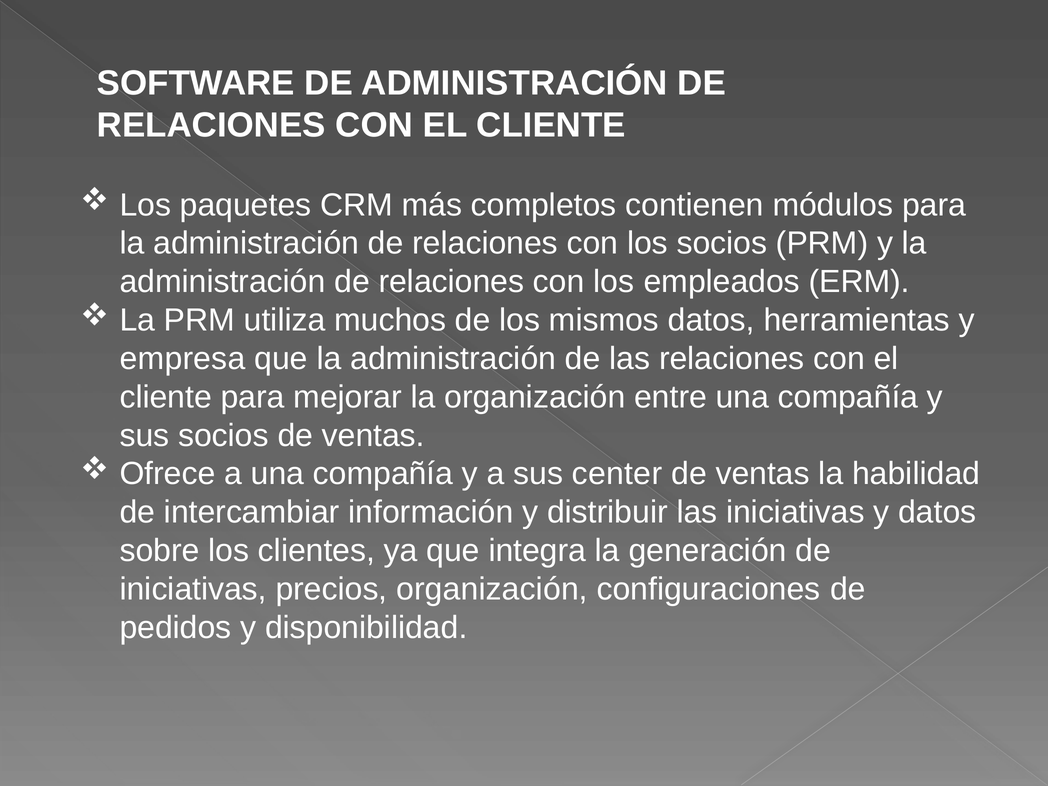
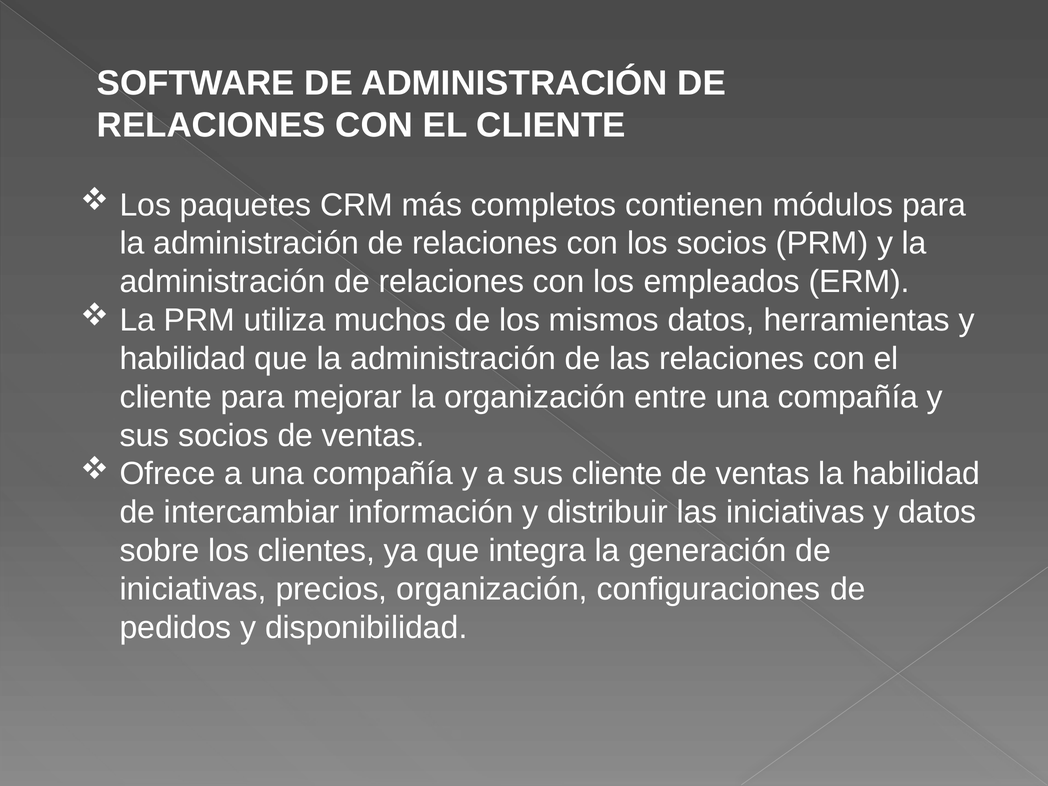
empresa: empresa -> habilidad (183, 359)
sus center: center -> cliente (617, 474)
